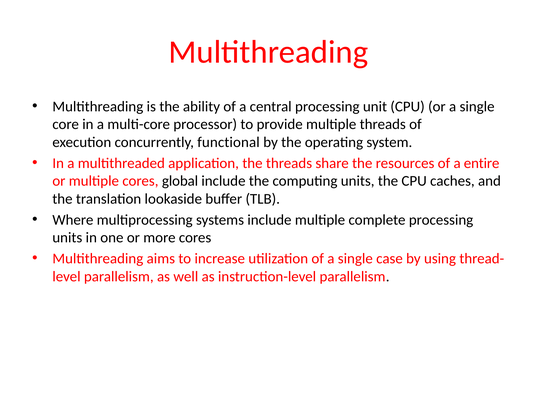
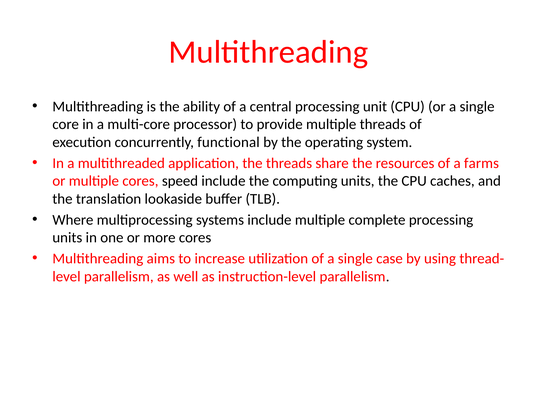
entire: entire -> farms (481, 163)
global: global -> speed (180, 181)
